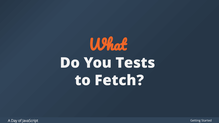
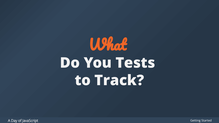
Fetch: Fetch -> Track (119, 81)
